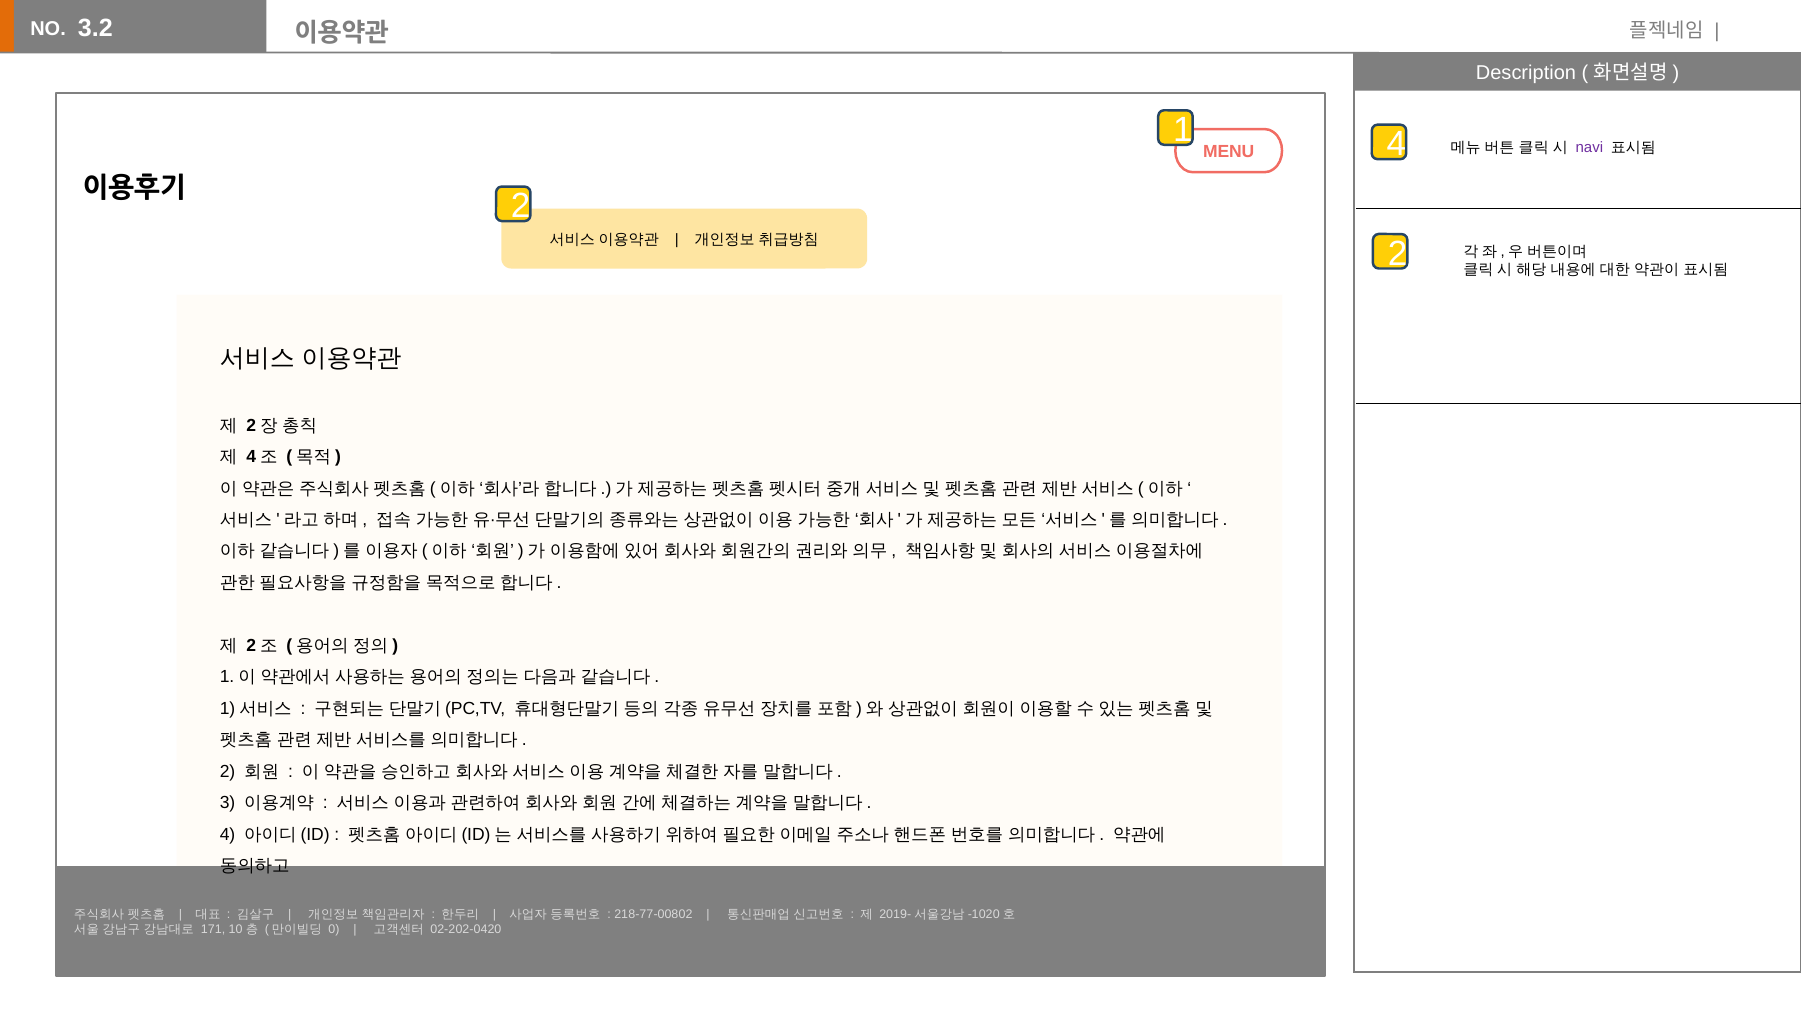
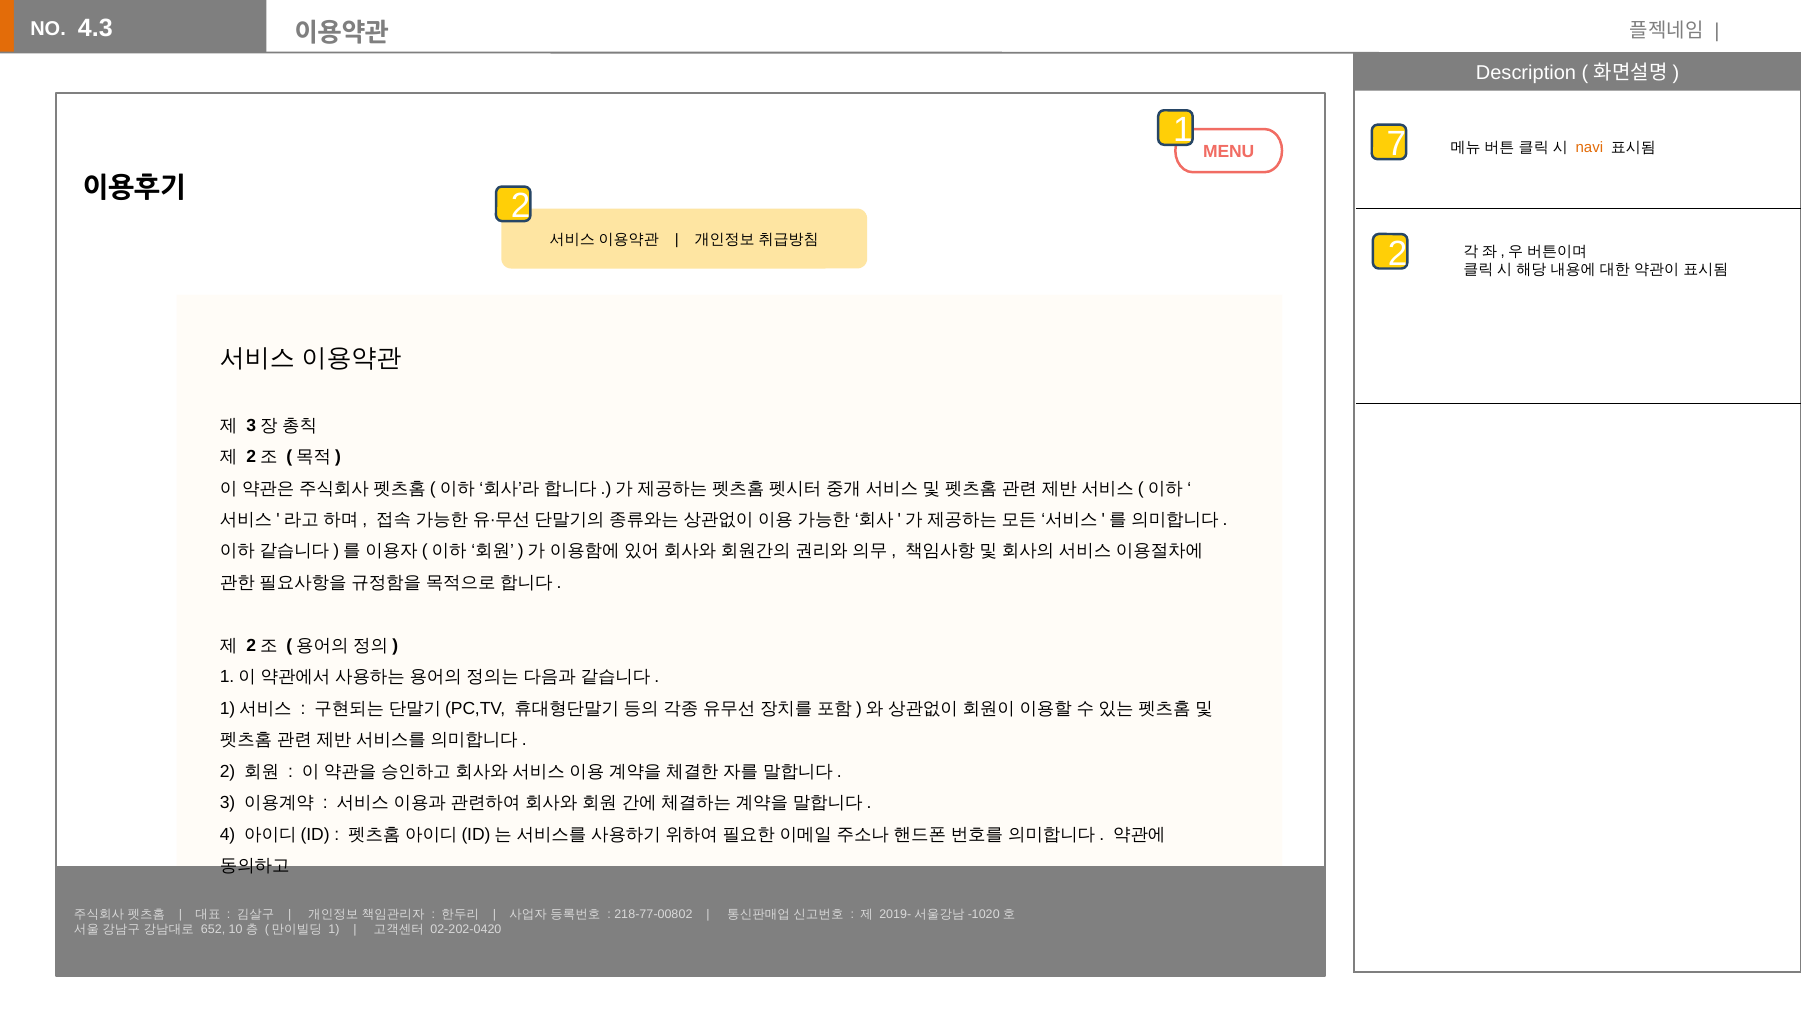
3.2: 3.2 -> 4.3 (95, 28)
1 4: 4 -> 7 (1396, 144)
navi colour: purple -> orange (1589, 148)
2: 2 -> 3 (251, 425)
4: 4 -> 2 (251, 457)
171: 171 -> 652 (213, 930)
0: 0 -> 1 (334, 930)
